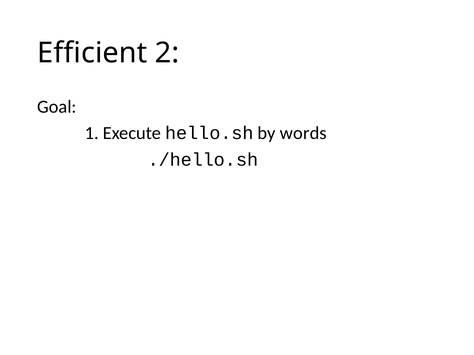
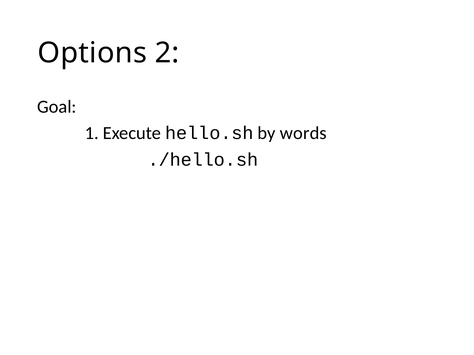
Efficient: Efficient -> Options (92, 53)
